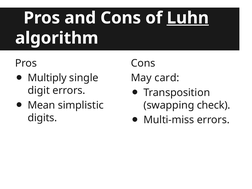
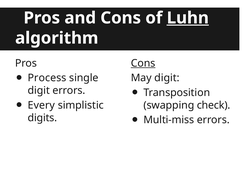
Cons underline: none -> present (143, 63)
Multiply: Multiply -> Process (47, 78)
May card: card -> digit (167, 78)
Mean: Mean -> Every (41, 105)
